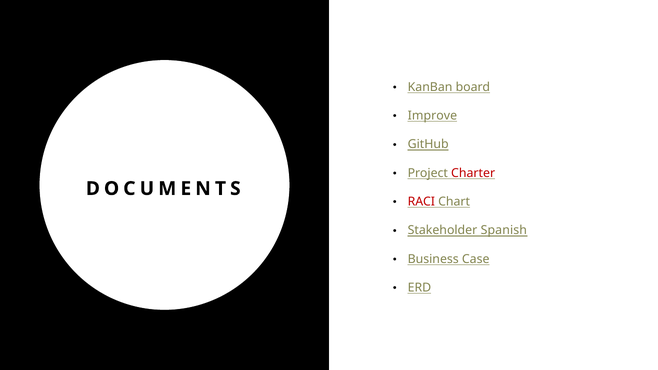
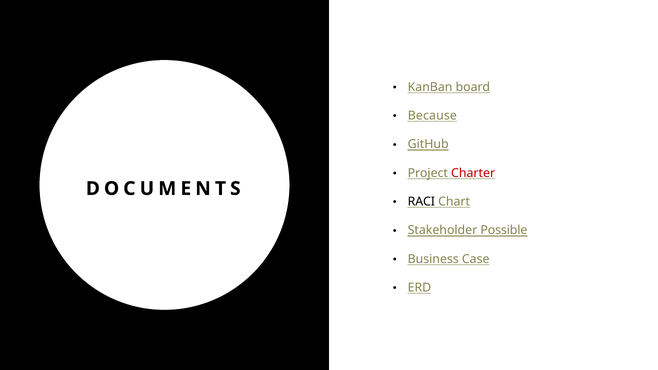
Improve: Improve -> Because (432, 116)
RACI colour: red -> black (421, 202)
Spanish: Spanish -> Possible (504, 230)
